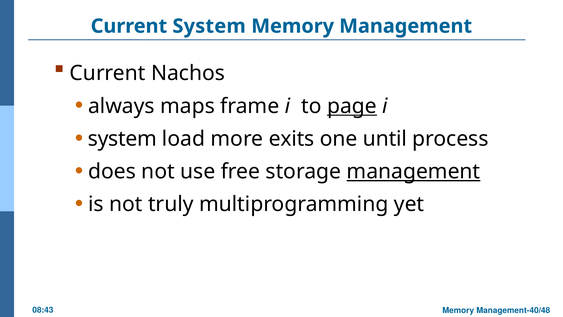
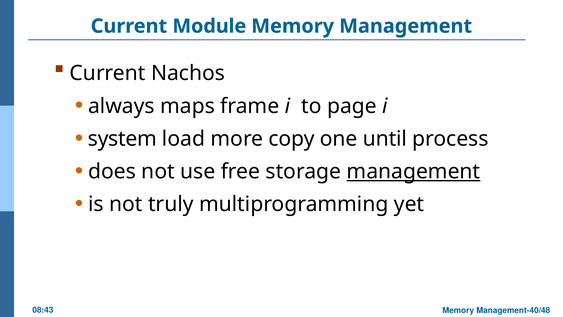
Current System: System -> Module (209, 26)
page underline: present -> none (352, 106)
exits: exits -> copy (292, 139)
